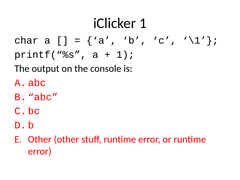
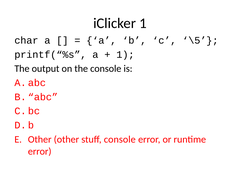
\1: \1 -> \5 (200, 40)
stuff runtime: runtime -> console (120, 139)
